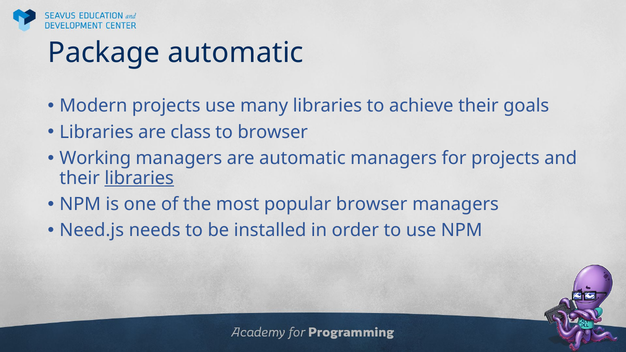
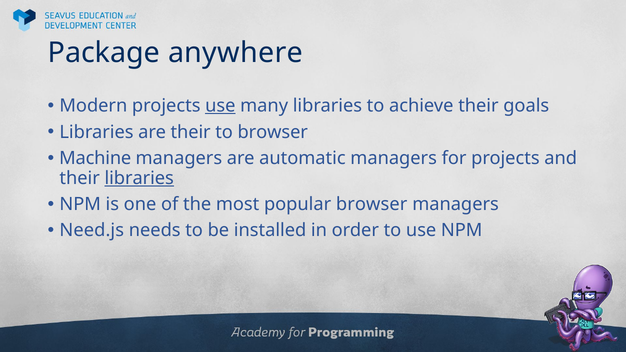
Package automatic: automatic -> anywhere (236, 53)
use underline: none -> present (220, 106)
are class: class -> their (191, 132)
Working: Working -> Machine (95, 158)
